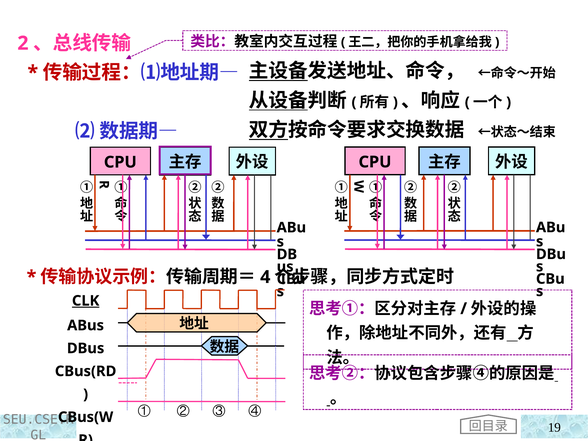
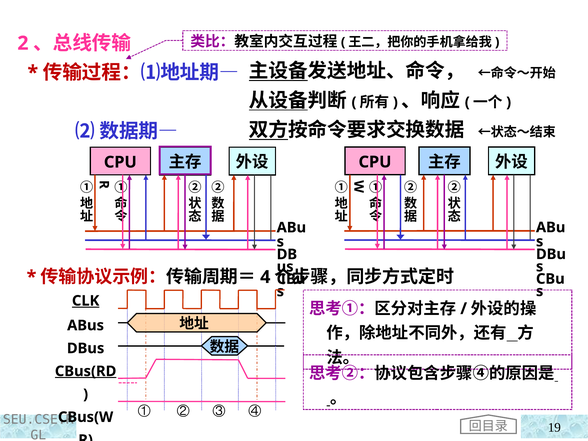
CBus(RD underline: none -> present (86, 371)
